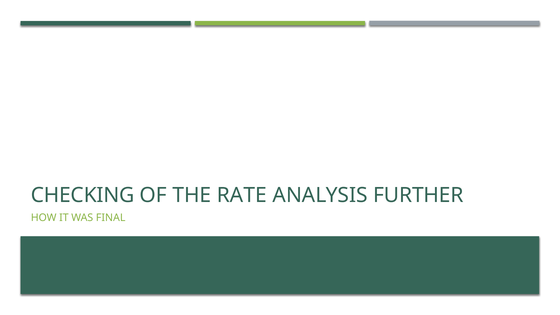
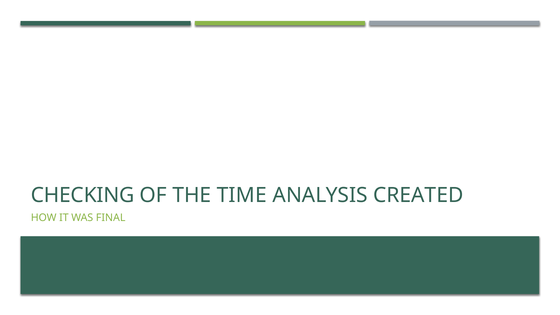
RATE: RATE -> TIME (242, 195)
FURTHER: FURTHER -> CREATED (418, 195)
